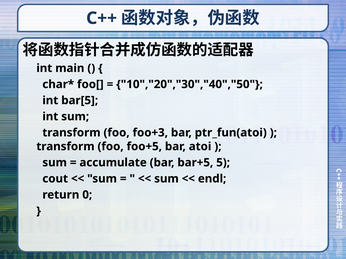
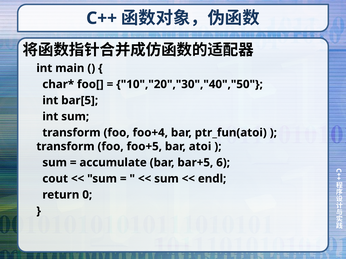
foo+3: foo+3 -> foo+4 (150, 133)
5: 5 -> 6 (223, 163)
